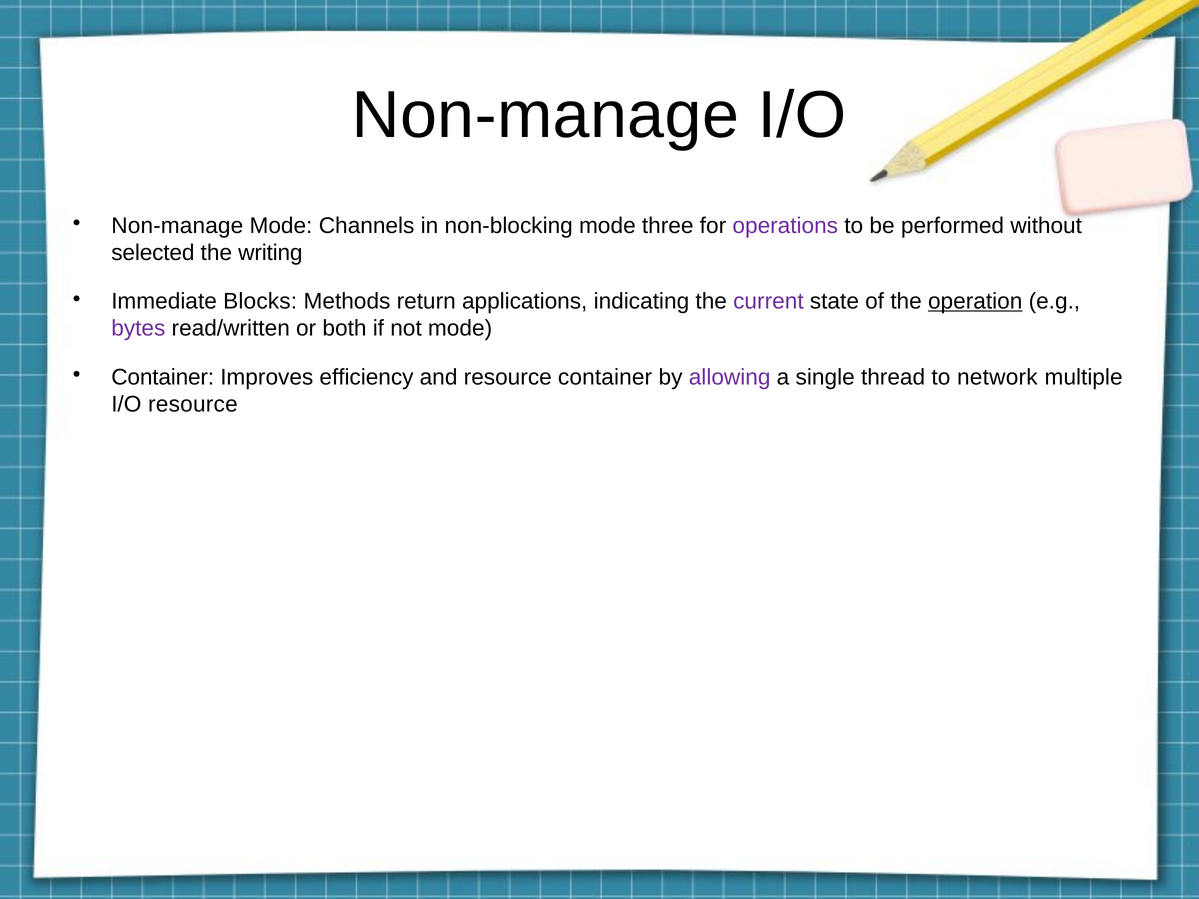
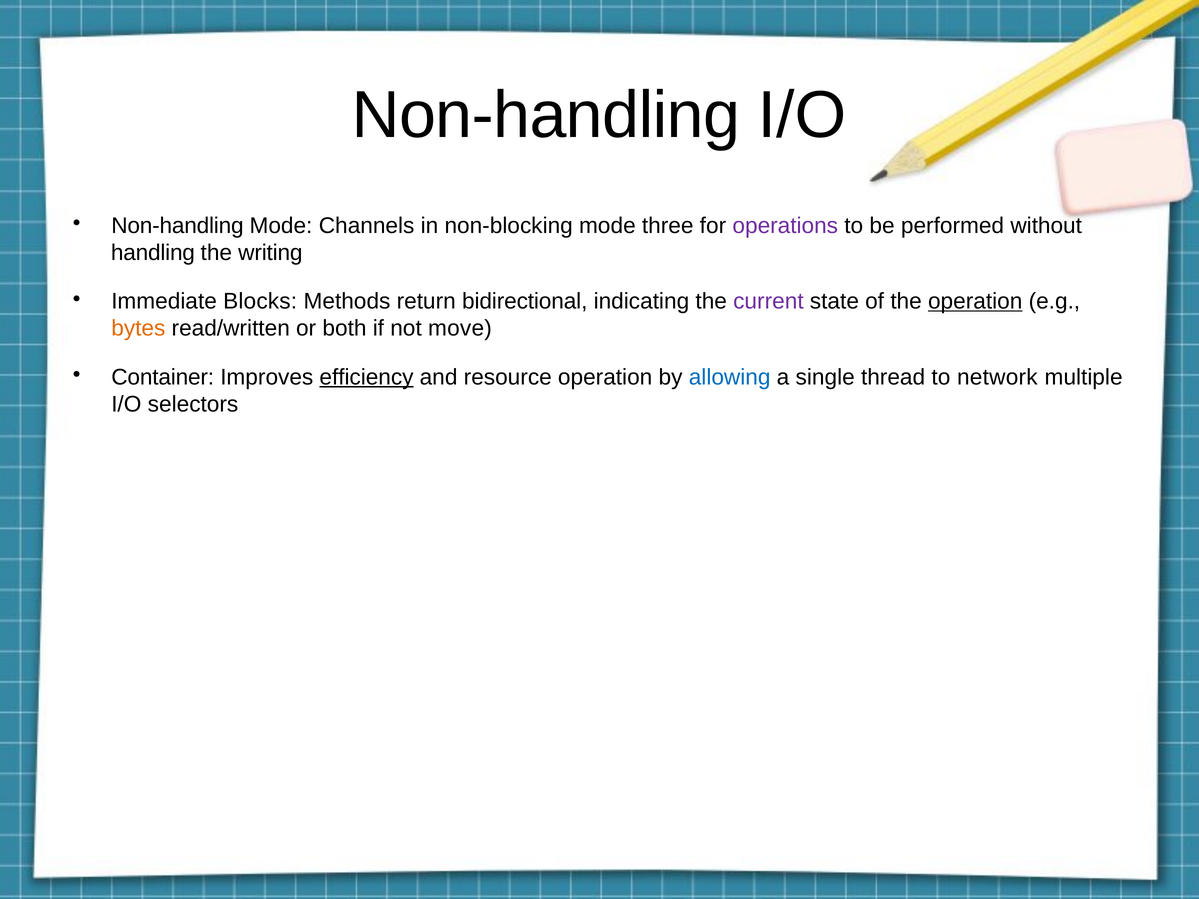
Non-manage: Non-manage -> Non-handling (546, 116)
Non-manage: Non-manage -> Non-handling (177, 226)
selected: selected -> handling (153, 253)
applications: applications -> bidirectional (525, 301)
bytes colour: purple -> orange (138, 329)
not mode: mode -> move (460, 329)
efficiency underline: none -> present (366, 377)
resource container: container -> operation (605, 377)
allowing colour: purple -> blue (730, 377)
I/O resource: resource -> selectors (193, 404)
